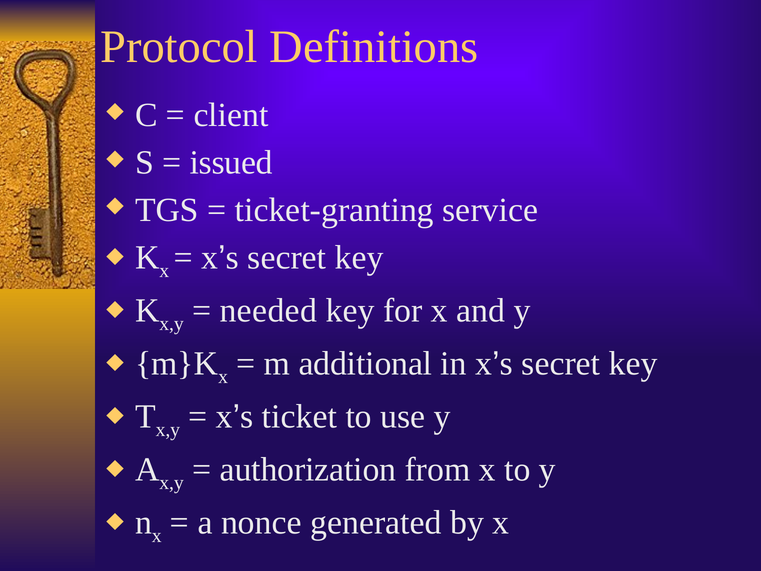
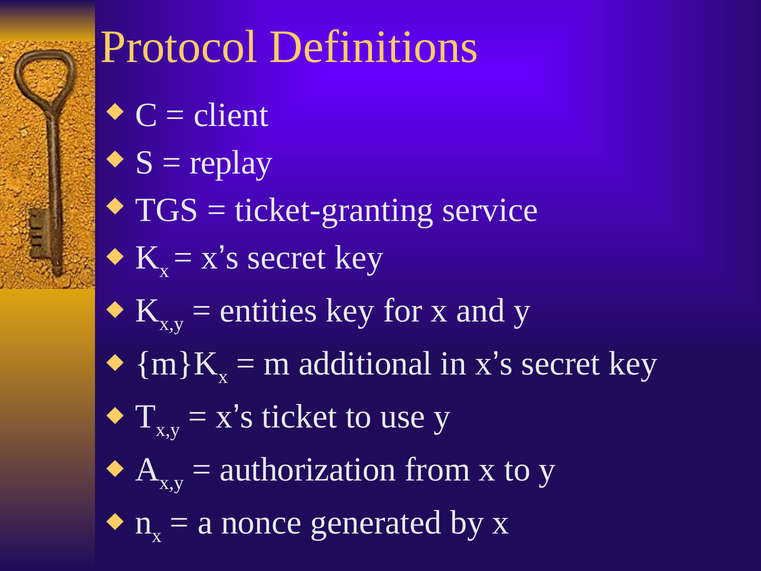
issued: issued -> replay (231, 163)
needed: needed -> entities (268, 310)
